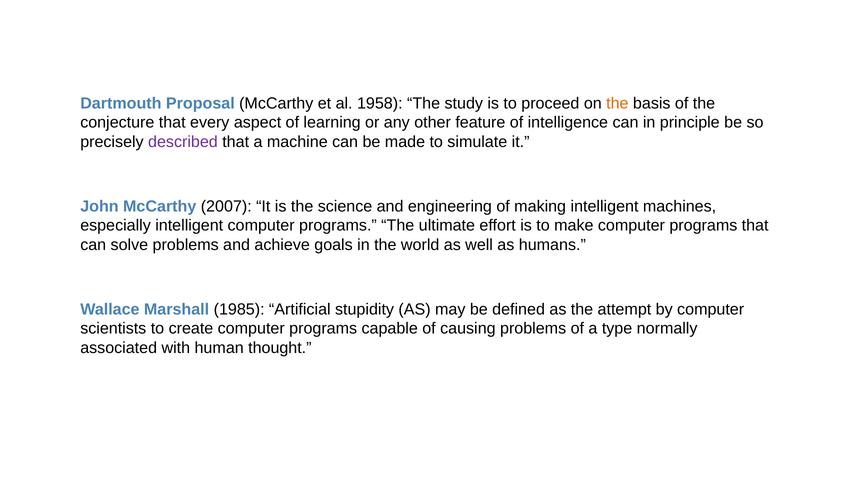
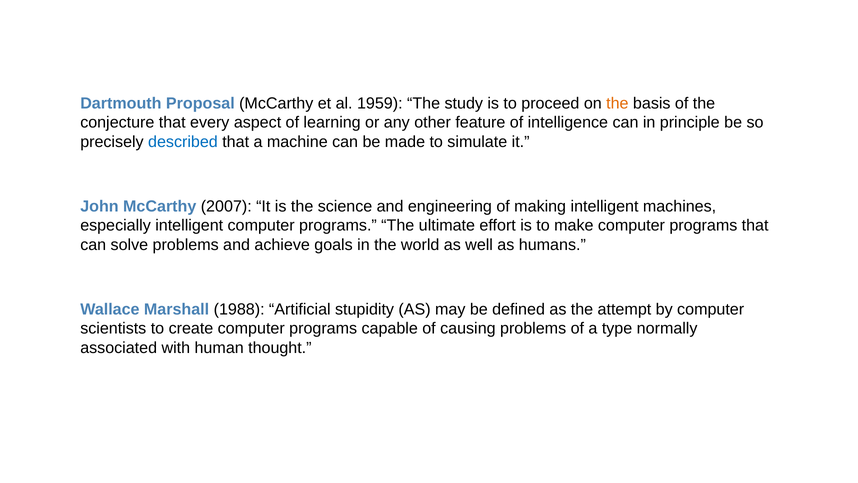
1958: 1958 -> 1959 (380, 103)
described colour: purple -> blue (183, 142)
1985: 1985 -> 1988 (239, 309)
